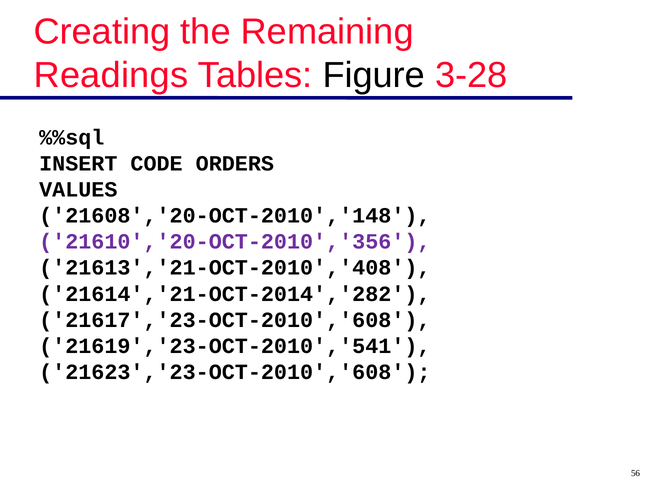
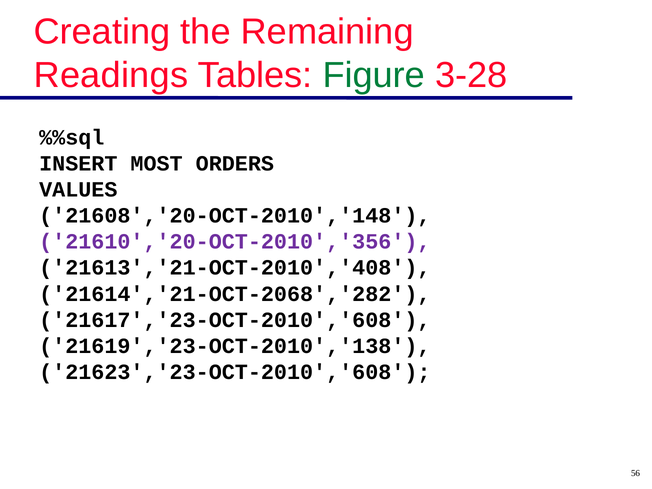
Figure colour: black -> green (374, 75)
CODE: CODE -> MOST (157, 163)
21614','21-OCT-2014','282: 21614','21-OCT-2014','282 -> 21614','21-OCT-2068','282 (235, 294)
21619','23-OCT-2010','541: 21619','23-OCT-2010','541 -> 21619','23-OCT-2010','138 (235, 346)
